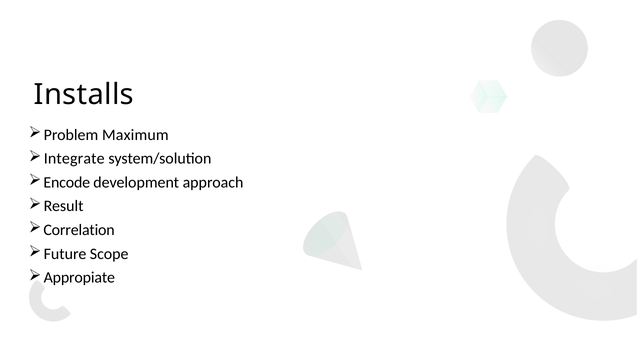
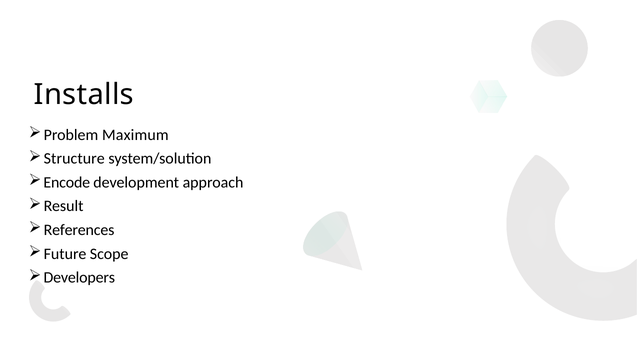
Integrate: Integrate -> Structure (74, 159)
Correlation: Correlation -> References (79, 230)
Appropiate: Appropiate -> Developers (79, 278)
